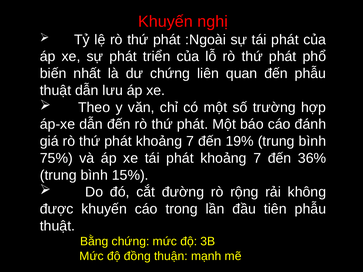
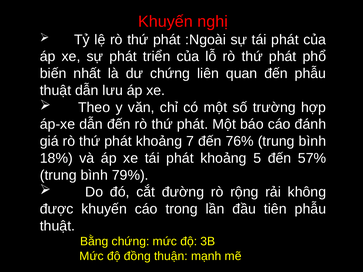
19%: 19% -> 76% (240, 141)
75%: 75% -> 18% (56, 158)
tái phát khoảng 7: 7 -> 5 (257, 158)
36%: 36% -> 57% (312, 158)
15%: 15% -> 79% (130, 175)
